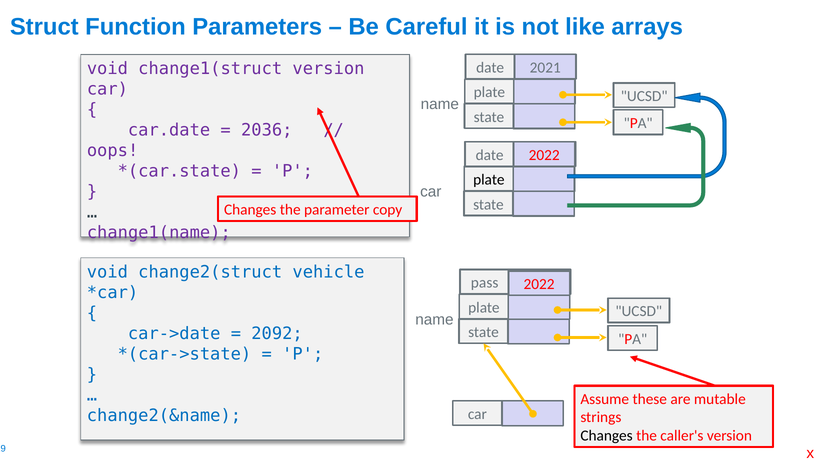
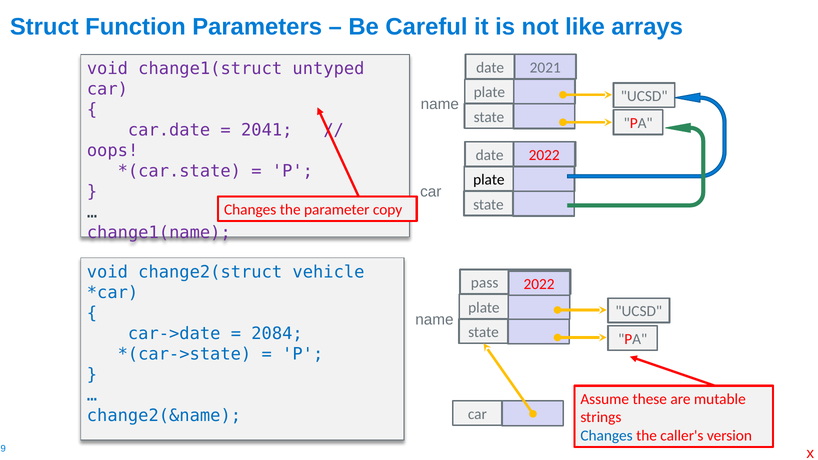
change1(struct version: version -> untyped (329, 69)
2036: 2036 -> 2041 (267, 130)
2092: 2092 -> 2084 (277, 334)
Changes colour: black -> blue (607, 436)
